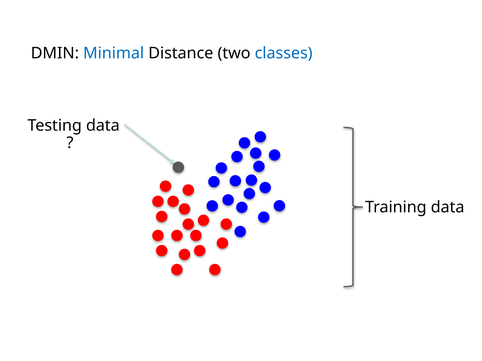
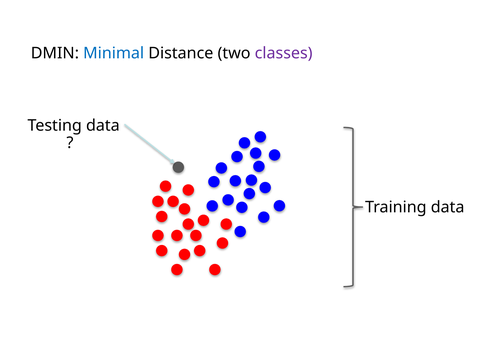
classes colour: blue -> purple (284, 53)
